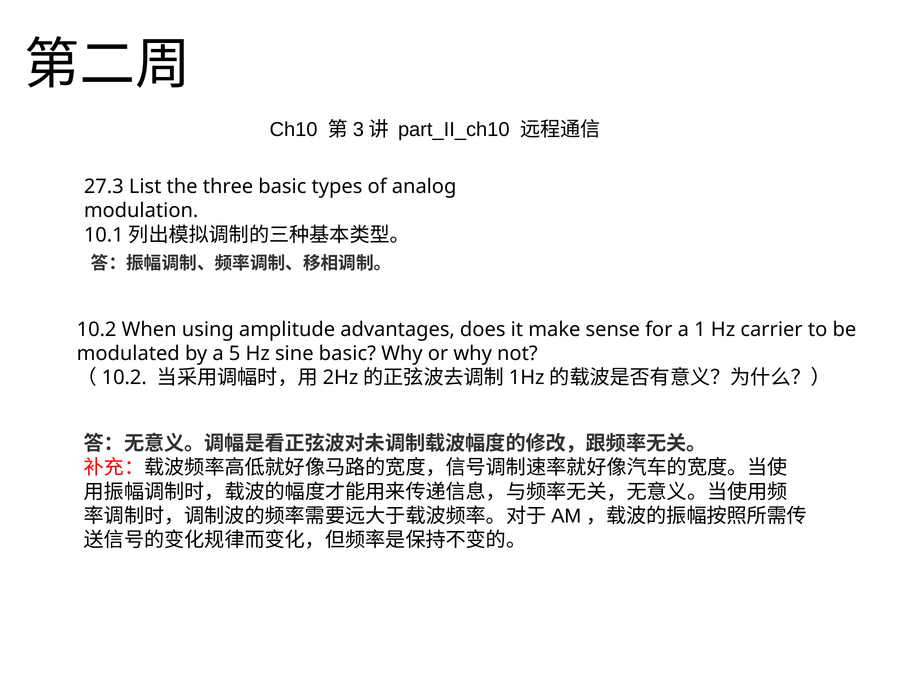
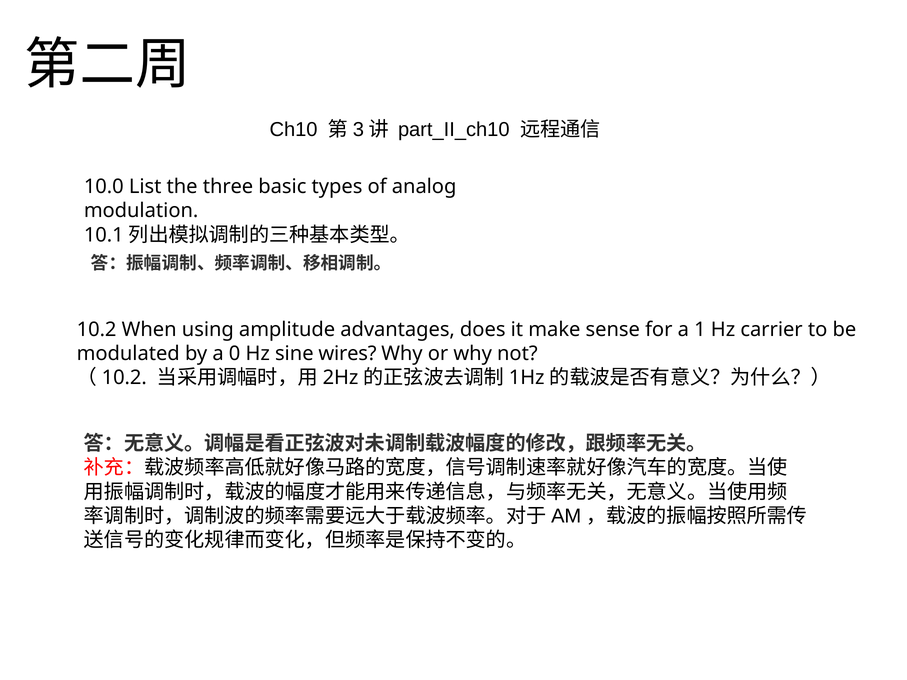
27.3: 27.3 -> 10.0 (104, 187)
5: 5 -> 0 (235, 354)
sine basic: basic -> wires (347, 354)
